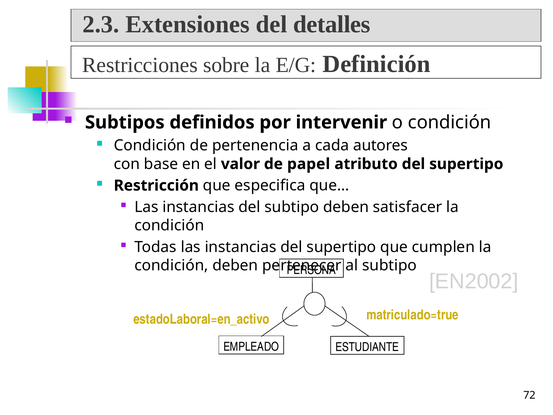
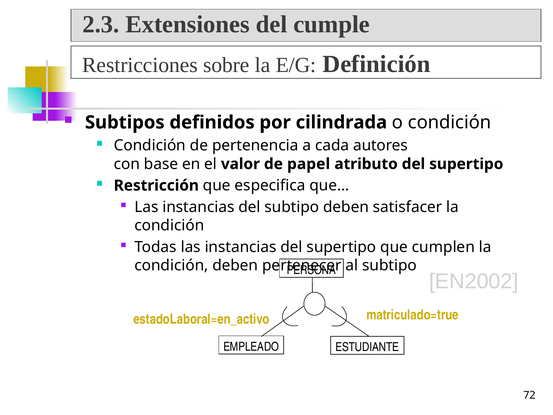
detalles: detalles -> cumple (332, 24)
intervenir: intervenir -> cilindrada (341, 122)
